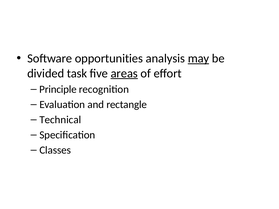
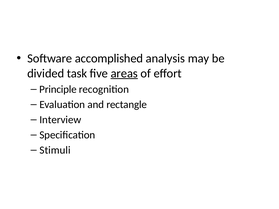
opportunities: opportunities -> accomplished (109, 59)
may underline: present -> none (198, 59)
Technical: Technical -> Interview (60, 120)
Classes: Classes -> Stimuli (55, 150)
